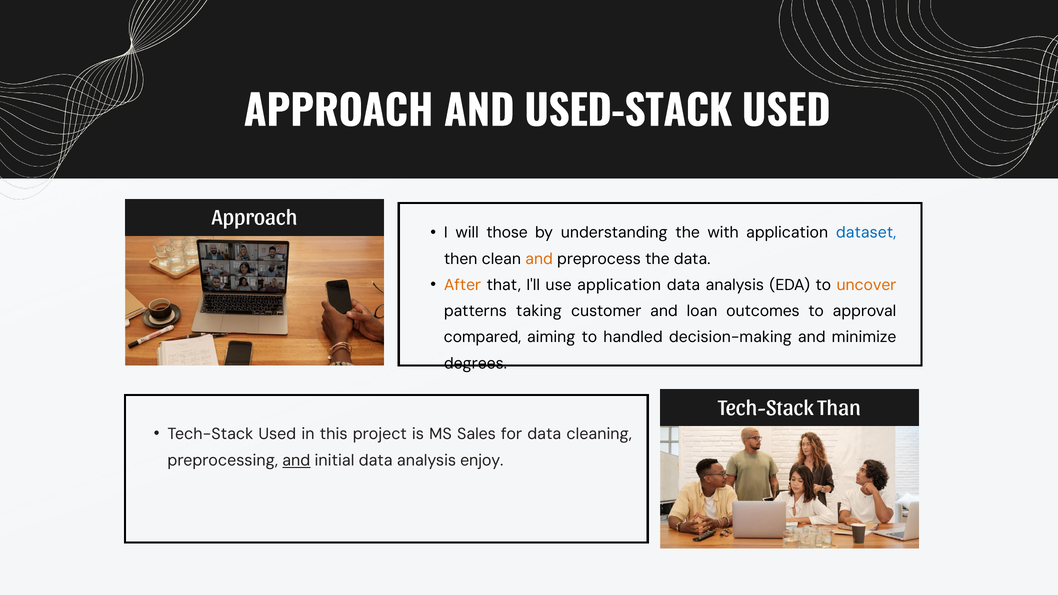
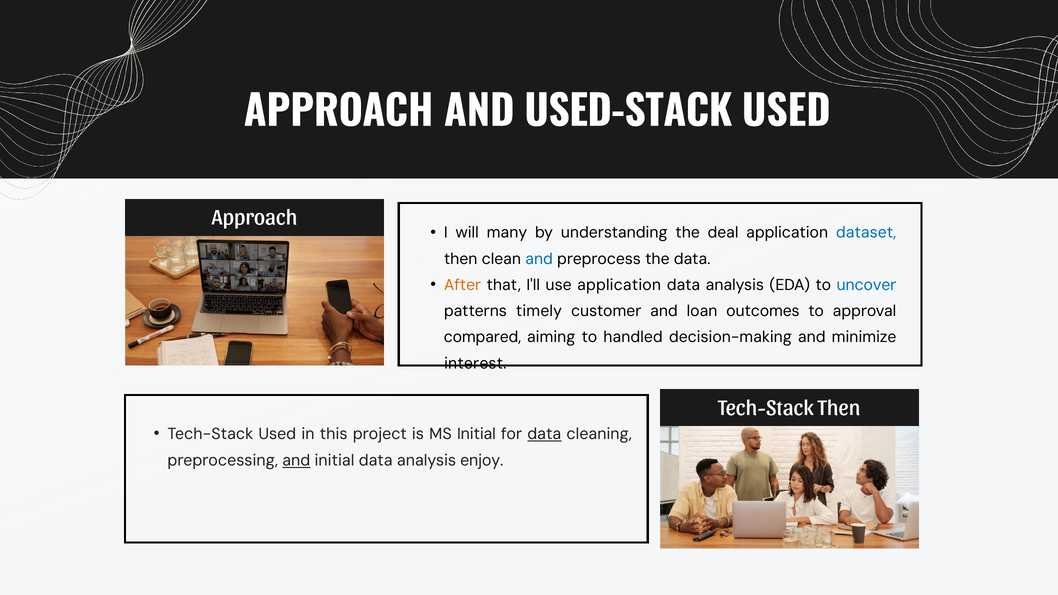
those: those -> many (507, 233)
with: with -> deal (723, 233)
and colour: orange -> blue (539, 259)
uncover colour: orange -> blue (866, 285)
taking: taking -> timely (539, 311)
degrees: degrees -> interest (475, 363)
Tech-Stack Than: Than -> Then (839, 408)
MS Sales: Sales -> Initial (476, 434)
data underline: none -> present (544, 434)
